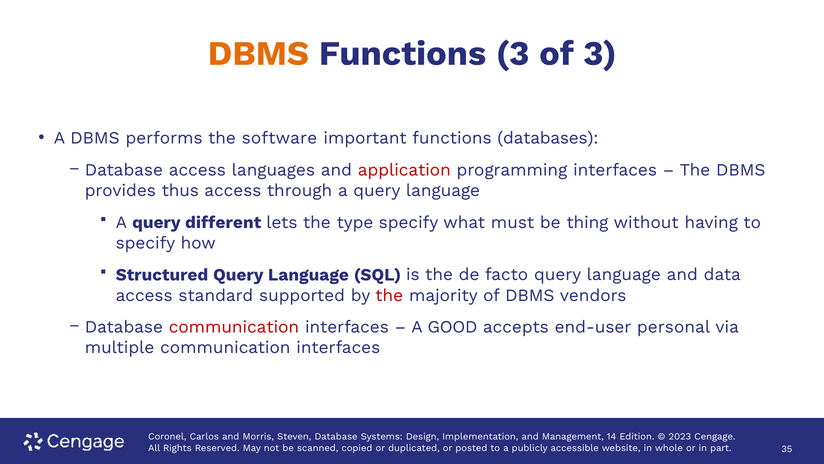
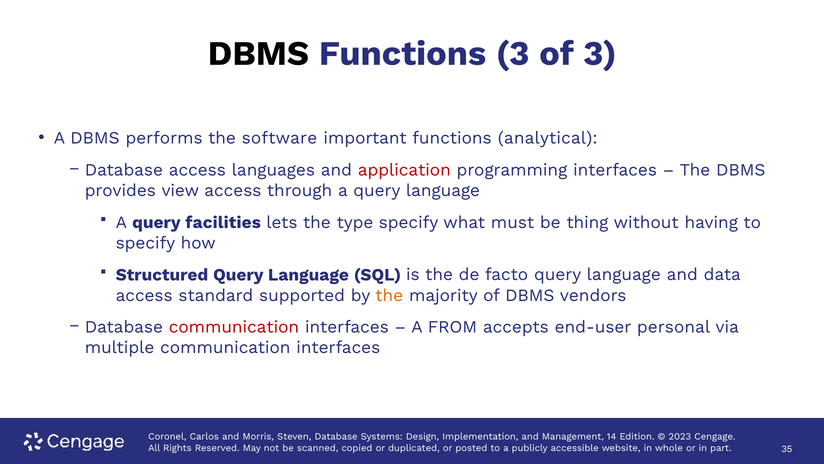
DBMS colour: orange -> black (258, 53)
databases: databases -> analytical (548, 138)
thus: thus -> view (180, 190)
different: different -> facilities (223, 222)
the colour: red -> orange (389, 295)
GOOD: GOOD -> FROM (452, 327)
